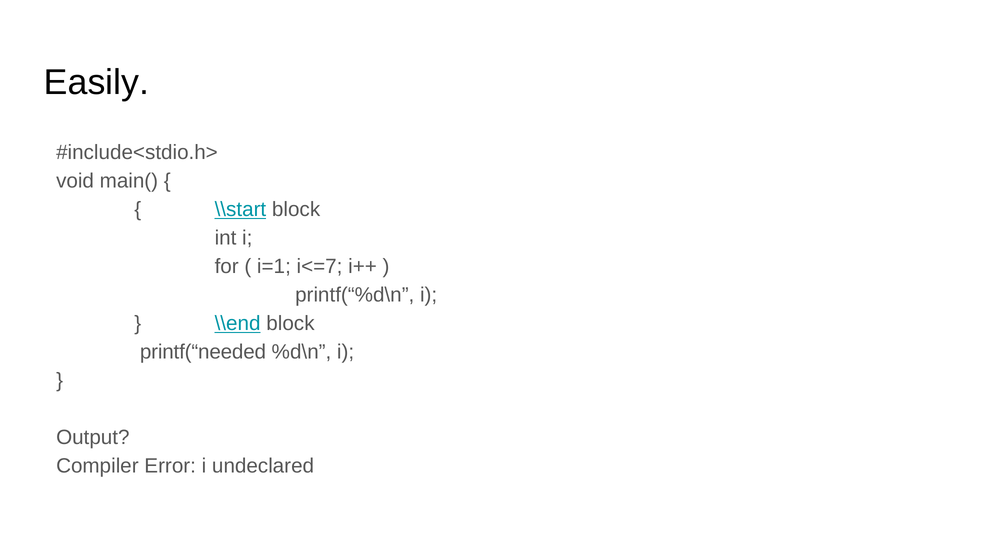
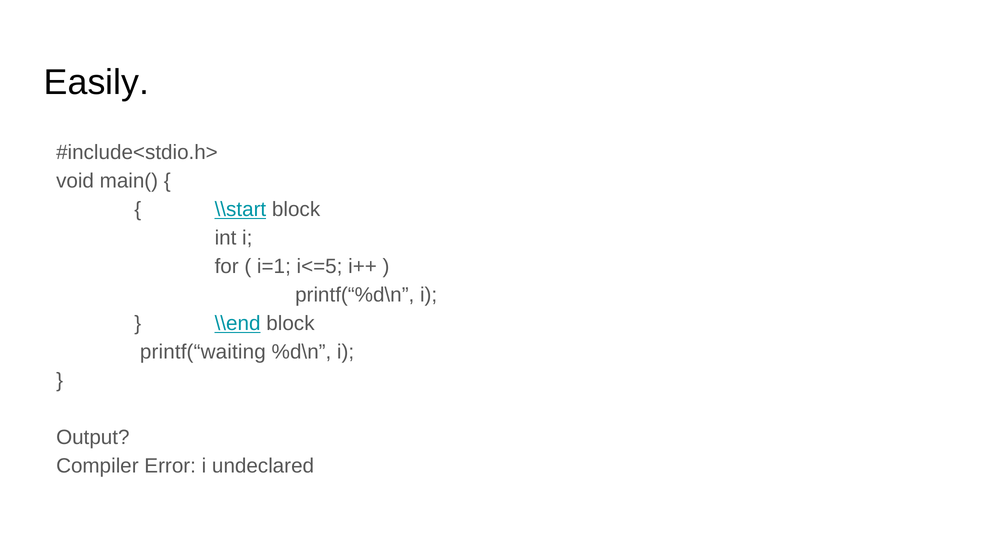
i<=7: i<=7 -> i<=5 (319, 267)
printf(“needed: printf(“needed -> printf(“waiting (203, 352)
